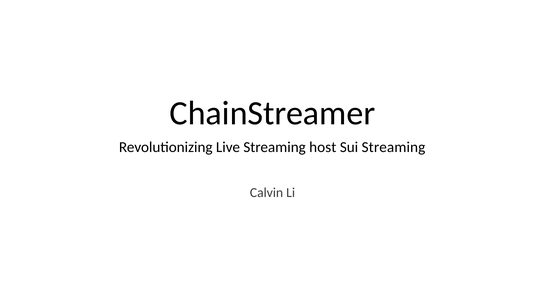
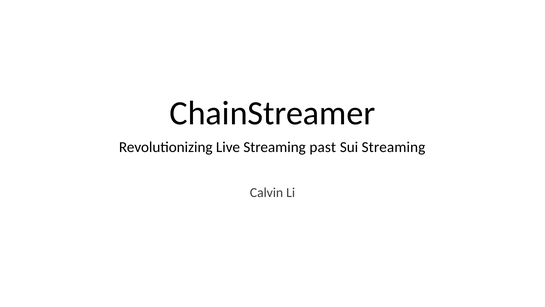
host: host -> past (323, 147)
